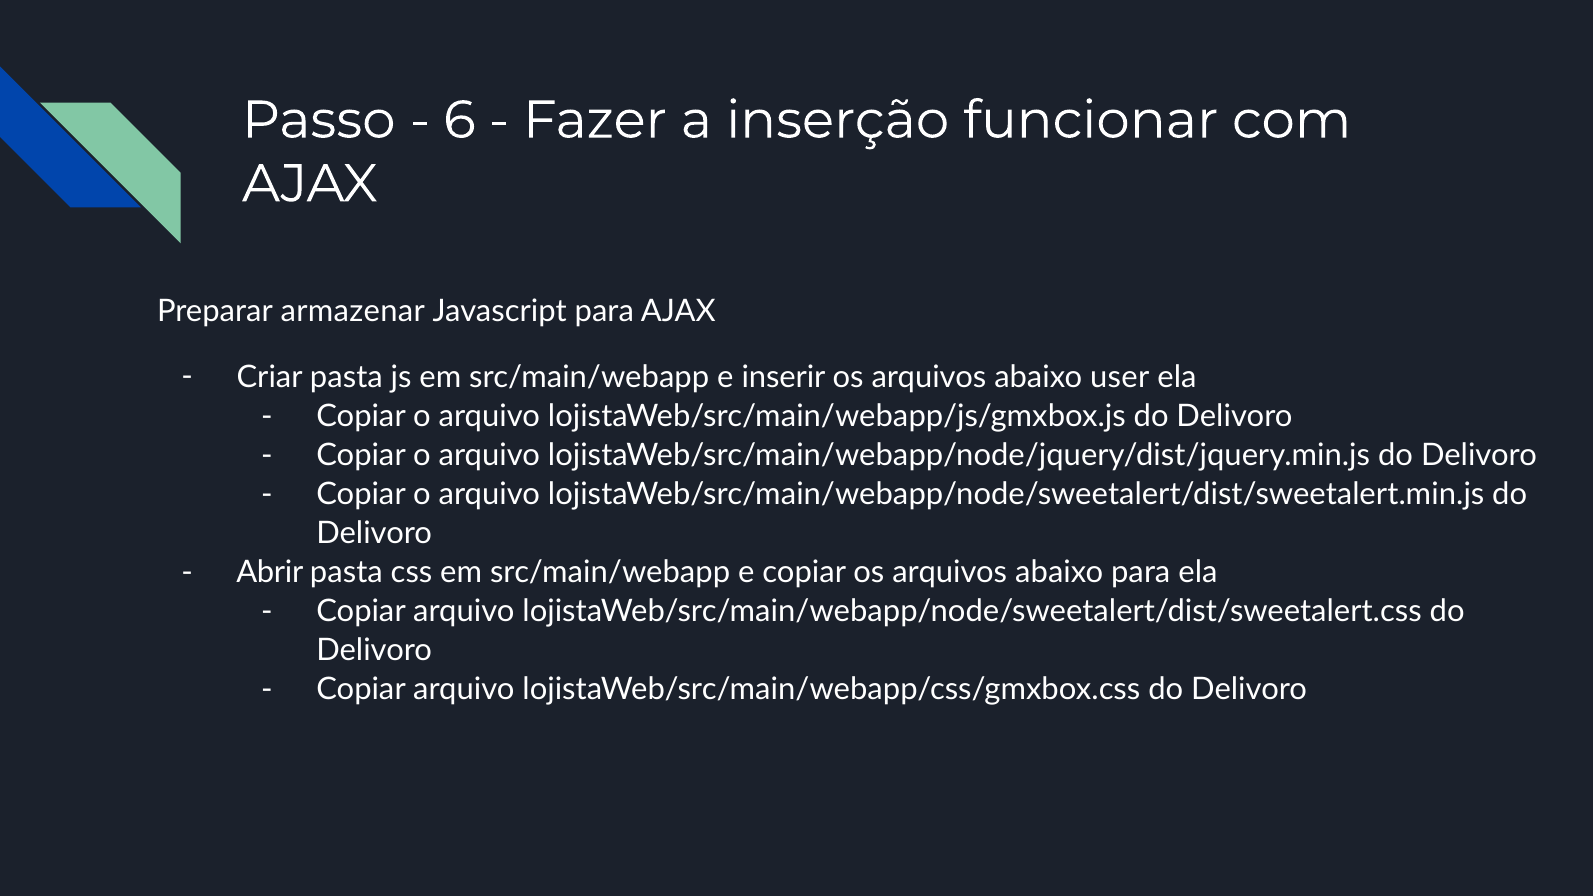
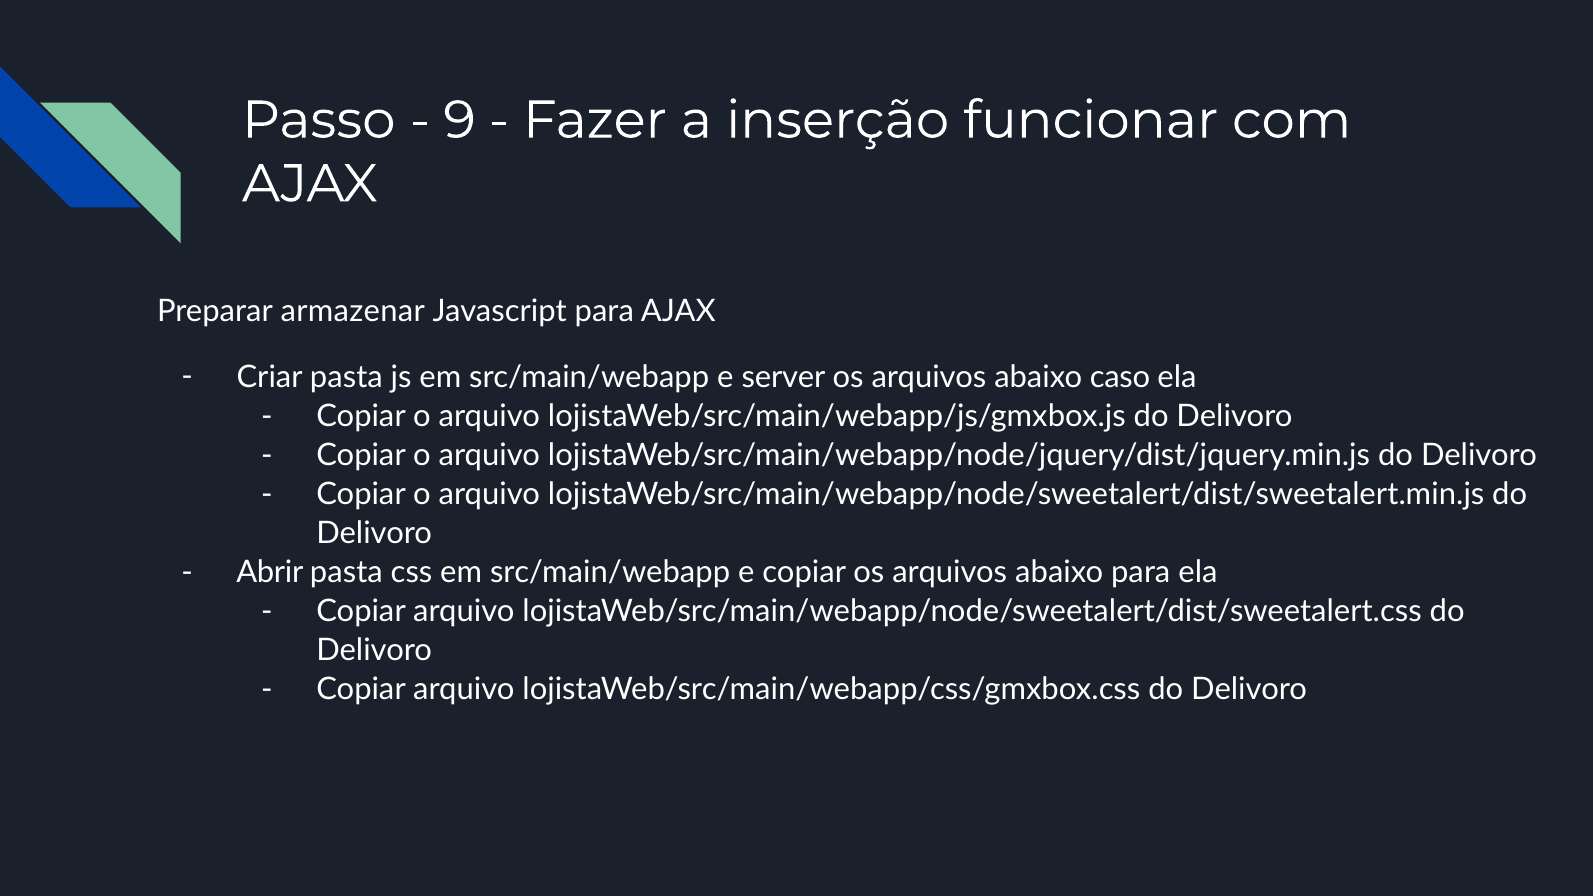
6: 6 -> 9 (460, 120)
inserir: inserir -> server (783, 377)
user: user -> caso (1120, 377)
